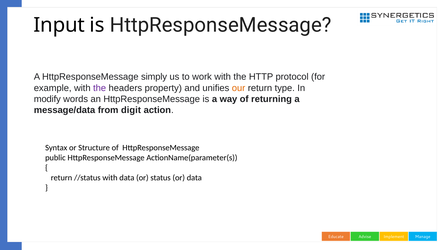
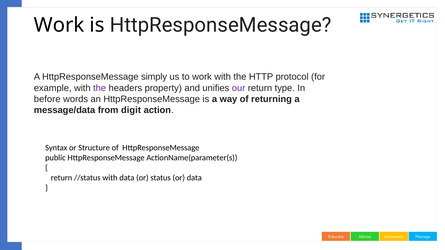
Input: Input -> Work (59, 25)
our colour: orange -> purple (239, 88)
modify: modify -> before (47, 99)
